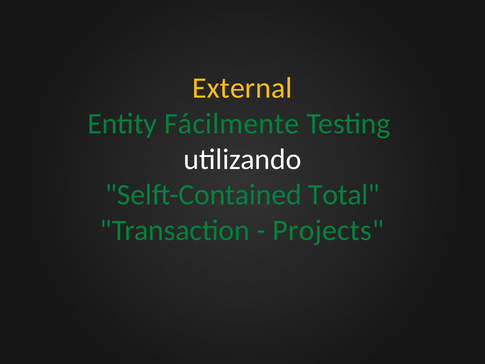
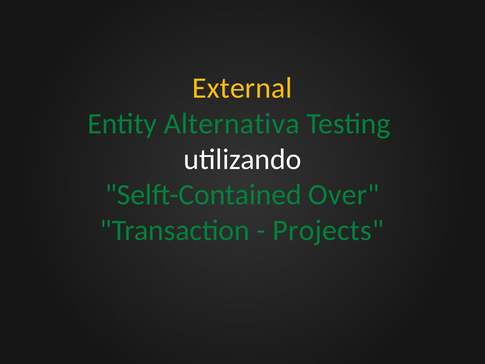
Fácilmente: Fácilmente -> Alternativa (232, 124)
Total: Total -> Over (344, 195)
